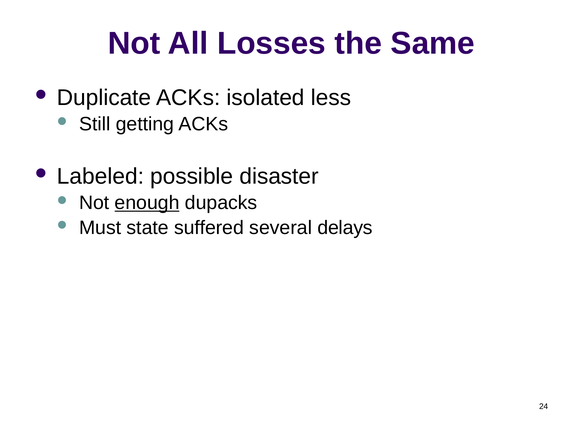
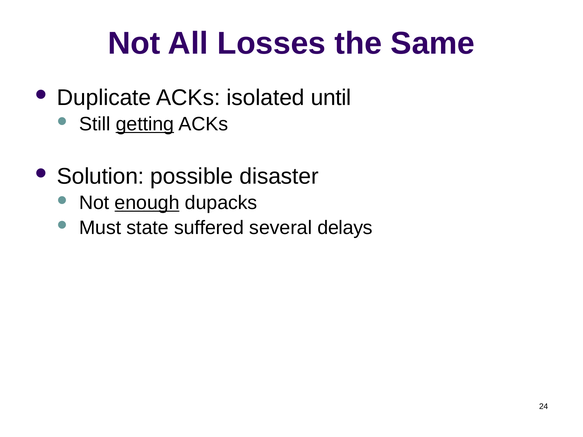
less: less -> until (331, 98)
getting underline: none -> present (145, 124)
Labeled: Labeled -> Solution (100, 176)
